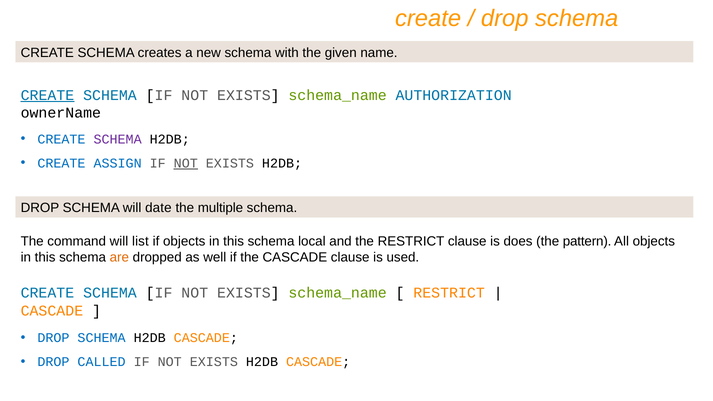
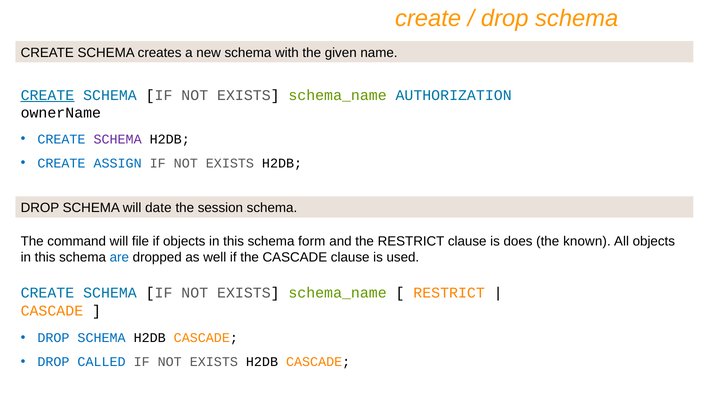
NOT underline: present -> none (186, 163)
multiple: multiple -> session (220, 208)
list: list -> file (140, 242)
local: local -> form (312, 242)
pattern: pattern -> known (587, 242)
are colour: orange -> blue (119, 258)
